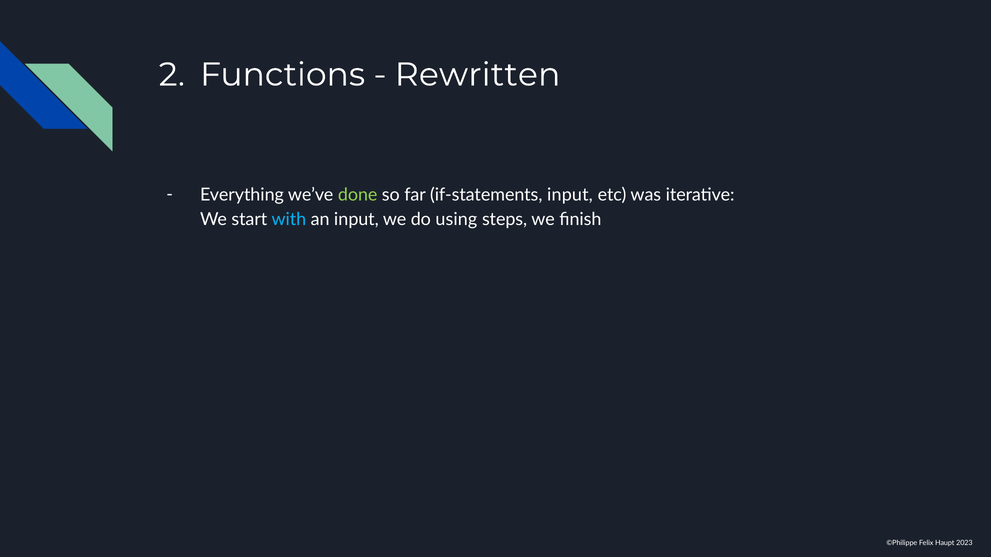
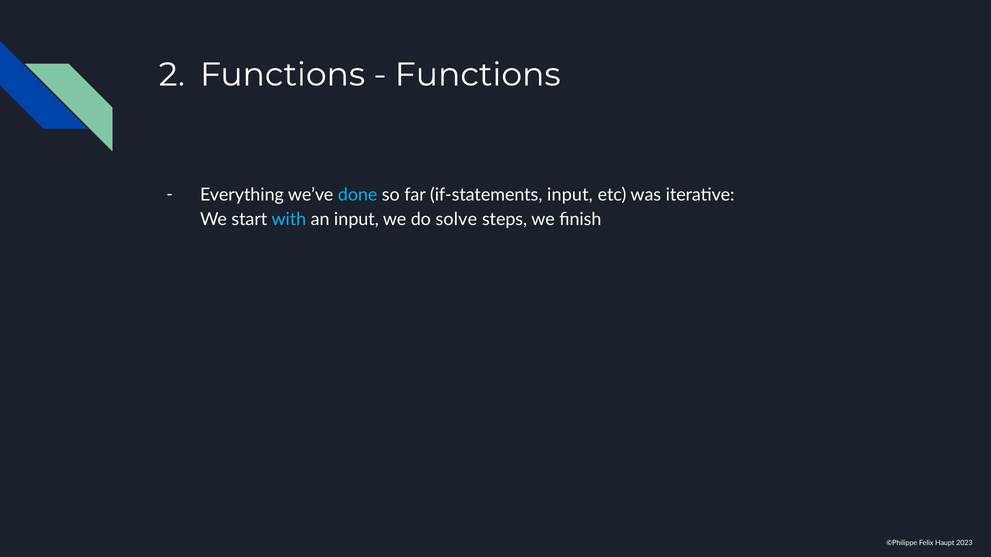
Rewritten: Rewritten -> Functions (478, 75)
done colour: light green -> light blue (358, 195)
using: using -> solve (456, 219)
